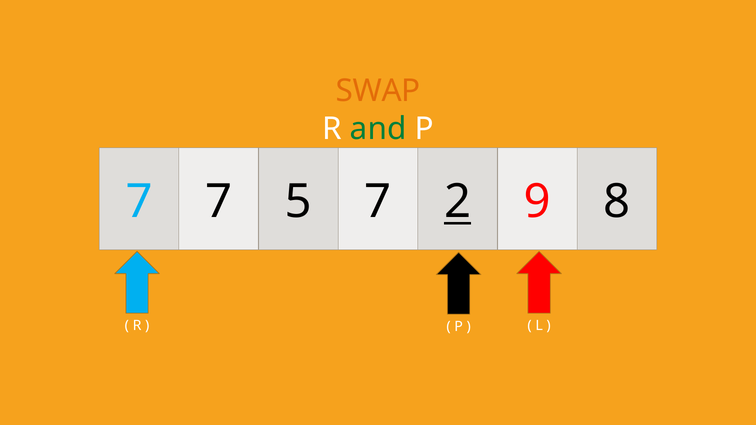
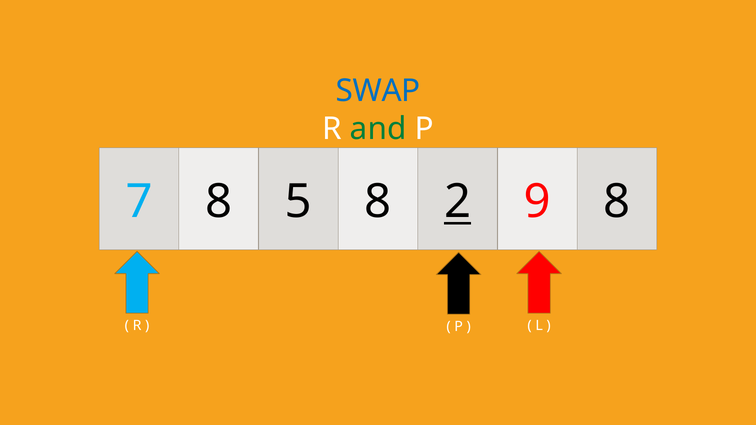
SWAP colour: orange -> blue (378, 91)
7 7: 7 -> 8 (219, 202)
5 7: 7 -> 8 (378, 202)
